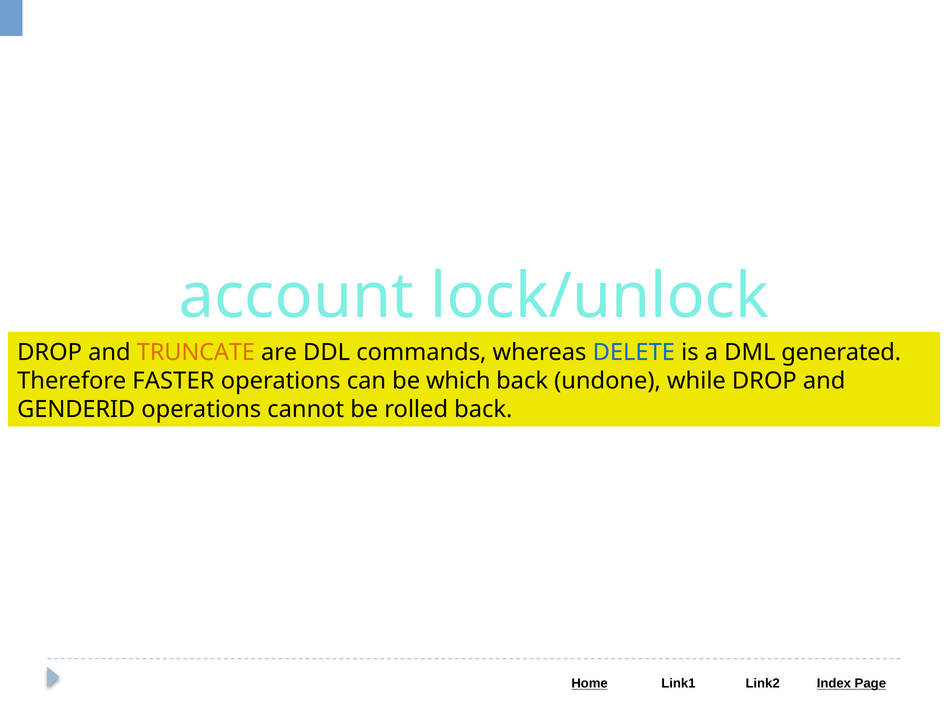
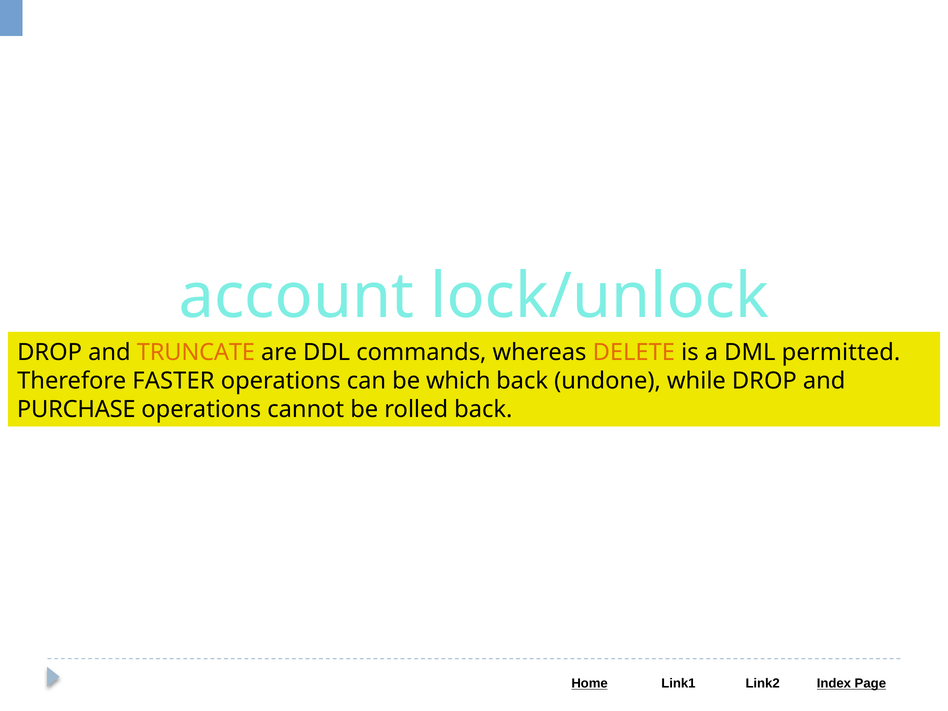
DELETE colour: blue -> orange (634, 352)
generated: generated -> permitted (841, 352)
GENDERID: GENDERID -> PURCHASE (76, 409)
